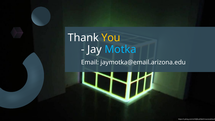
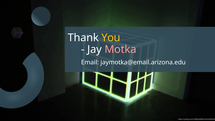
Motka colour: light blue -> pink (120, 49)
